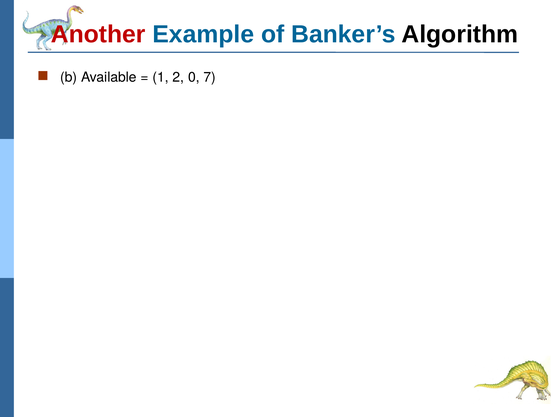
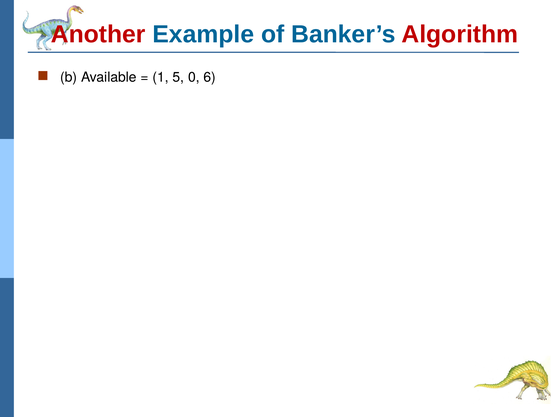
Algorithm colour: black -> red (460, 34)
2: 2 -> 5 (178, 77)
7: 7 -> 6 (210, 77)
